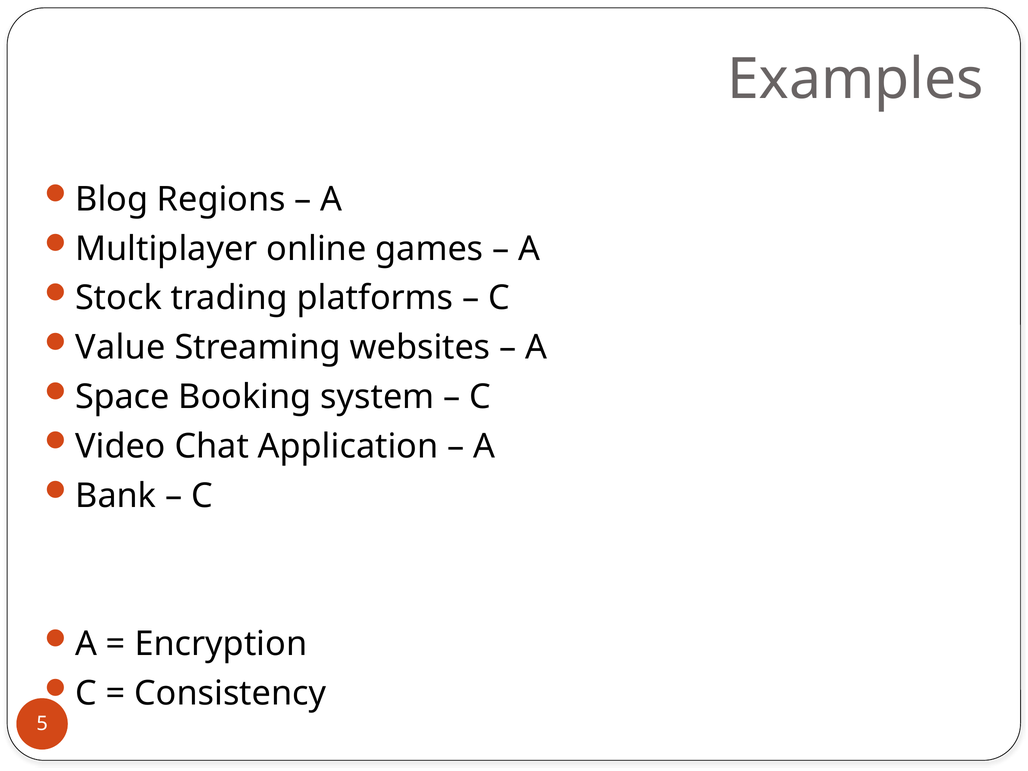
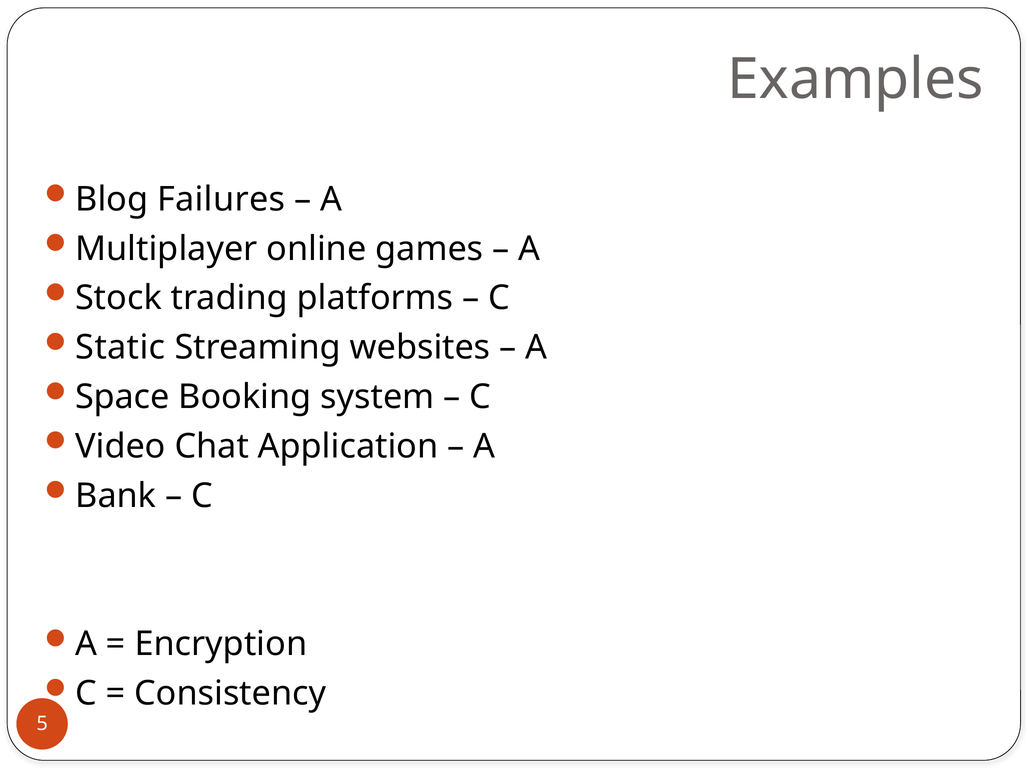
Regions: Regions -> Failures (221, 199)
Value: Value -> Static (120, 348)
